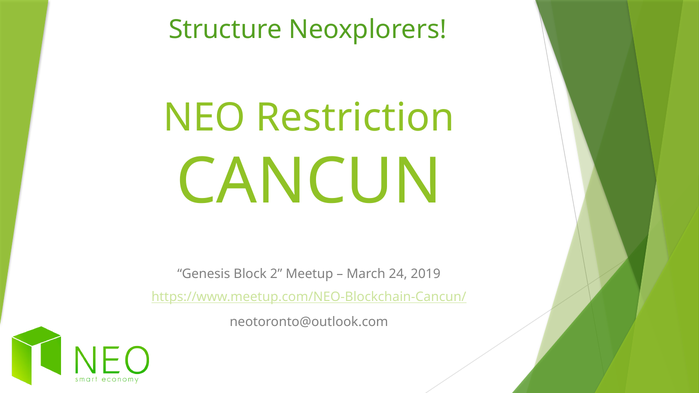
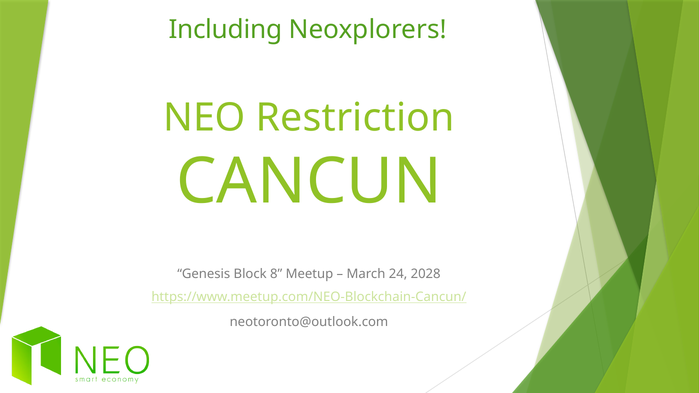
Structure: Structure -> Including (225, 30)
2: 2 -> 8 (276, 274)
2019: 2019 -> 2028 (426, 274)
